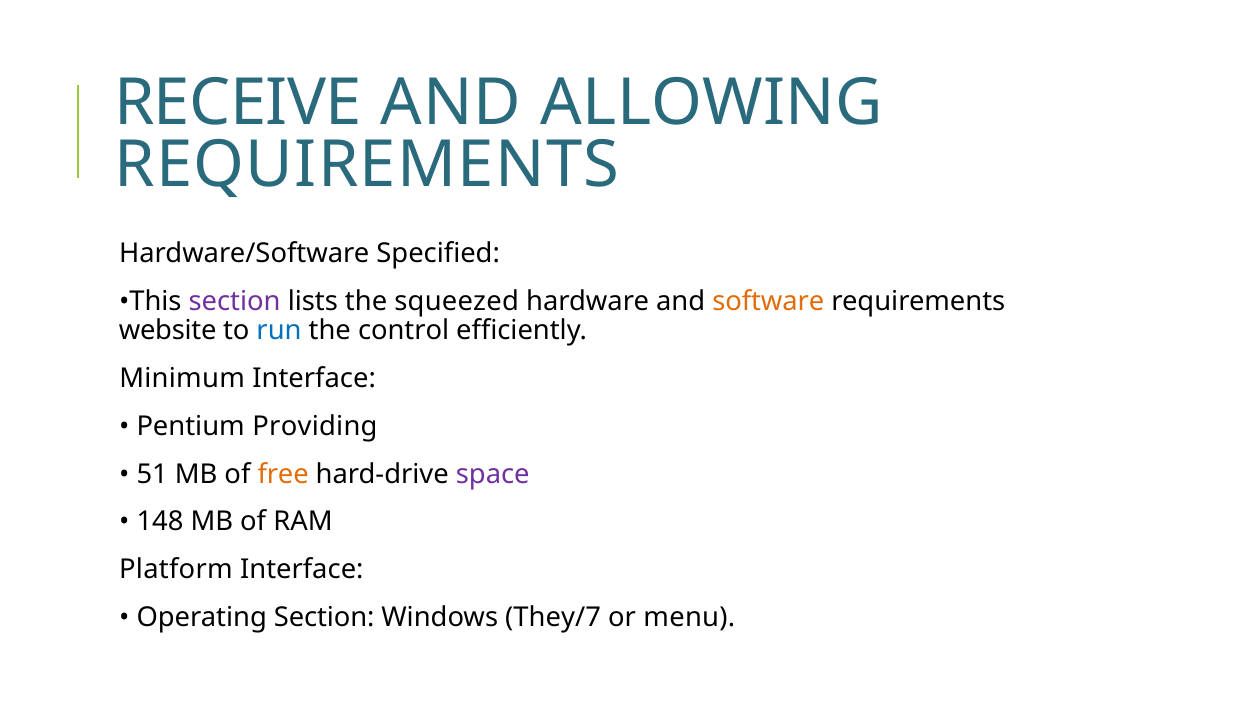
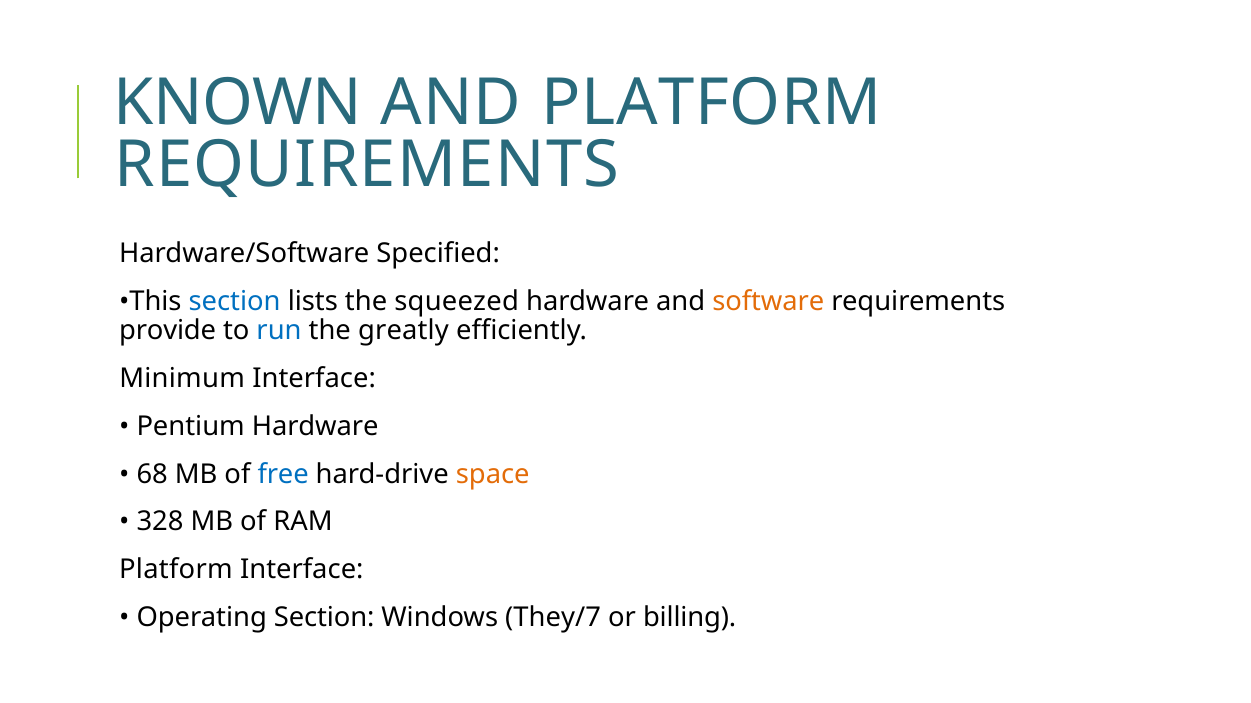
RECEIVE: RECEIVE -> KNOWN (238, 103)
AND ALLOWING: ALLOWING -> PLATFORM (712, 103)
section colour: purple -> blue (235, 302)
website: website -> provide (168, 331)
control: control -> greatly (403, 331)
Pentium Providing: Providing -> Hardware (315, 427)
51: 51 -> 68 (152, 475)
free colour: orange -> blue (283, 475)
space colour: purple -> orange (493, 475)
148: 148 -> 328 (160, 522)
menu: menu -> billing (690, 618)
